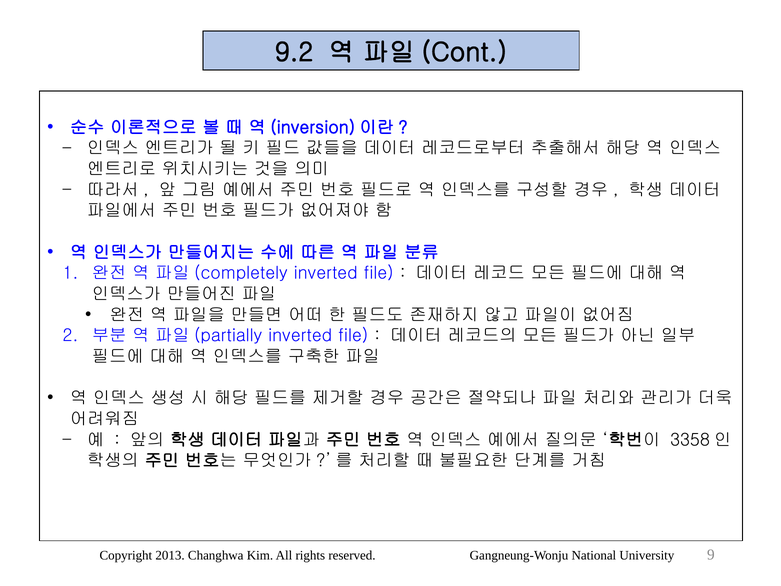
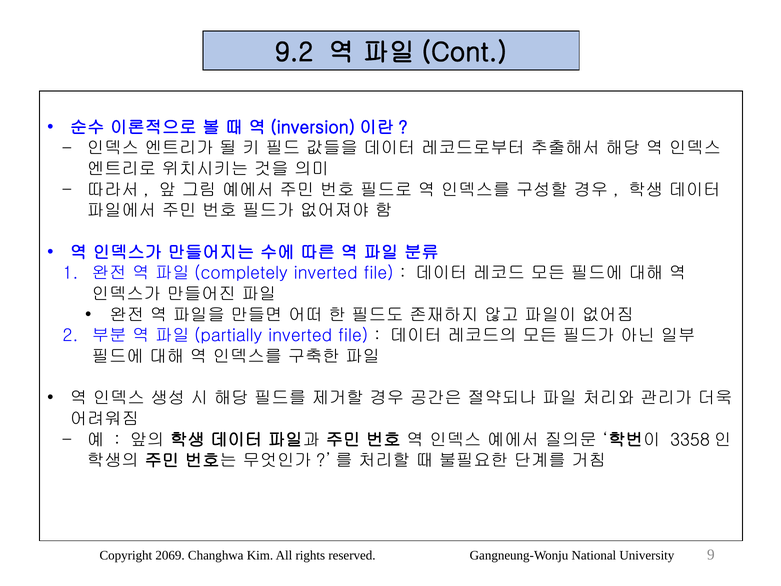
2013: 2013 -> 2069 (170, 555)
